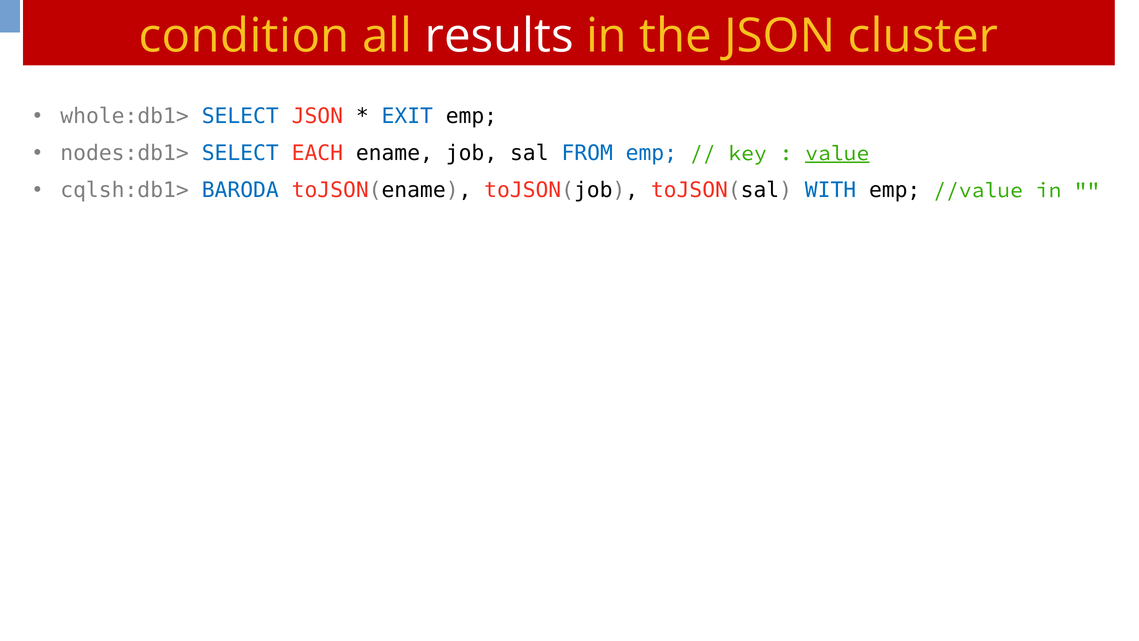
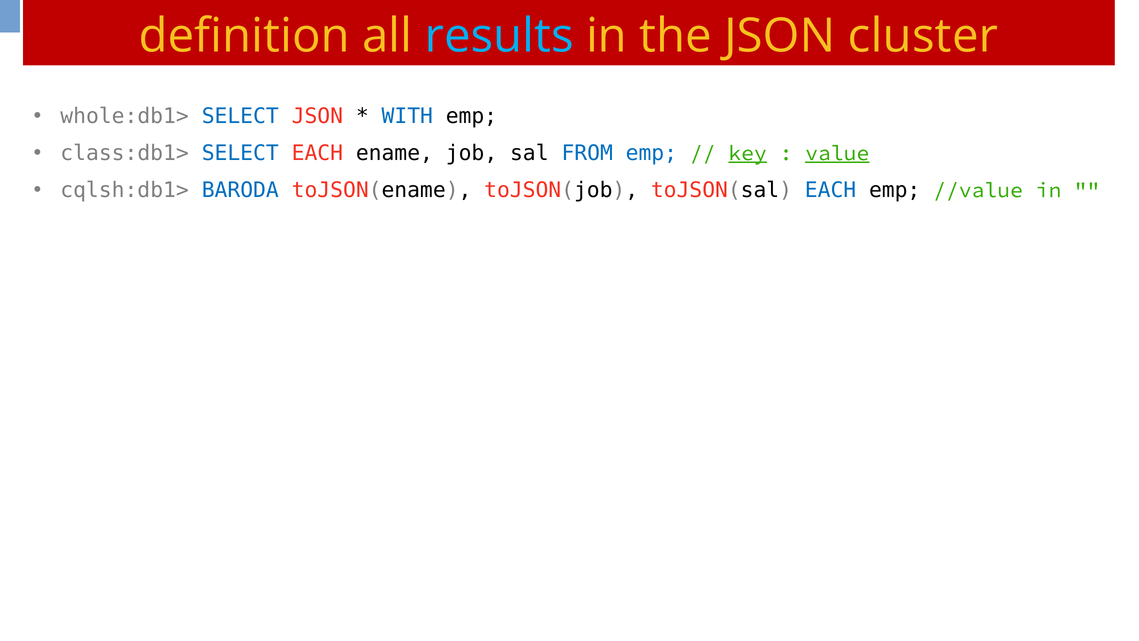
condition: condition -> definition (244, 36)
results colour: white -> light blue (499, 36)
EXIT: EXIT -> WITH (407, 116)
nodes:db1>: nodes:db1> -> class:db1> (125, 153)
key underline: none -> present (748, 153)
toJSON(sal WITH: WITH -> EACH (831, 190)
